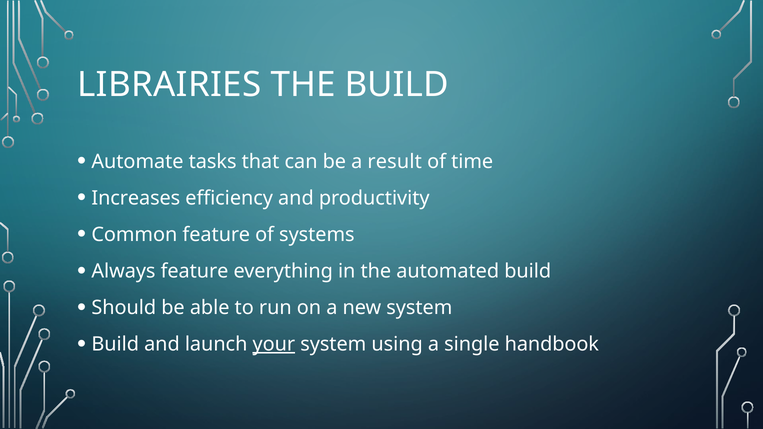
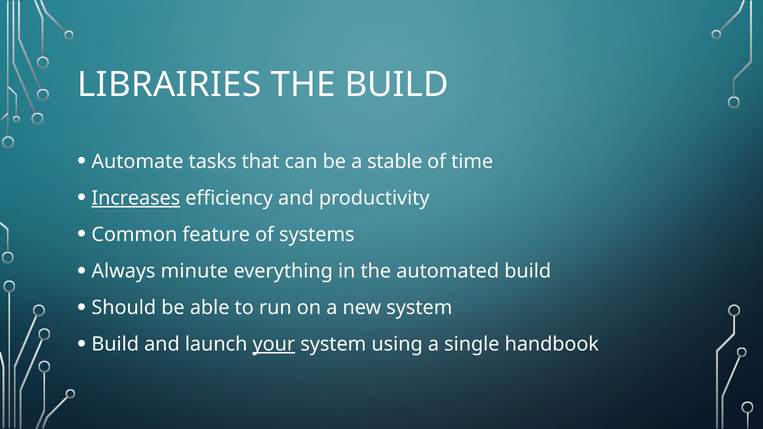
result: result -> stable (395, 162)
Increases underline: none -> present (136, 198)
Always feature: feature -> minute (194, 271)
